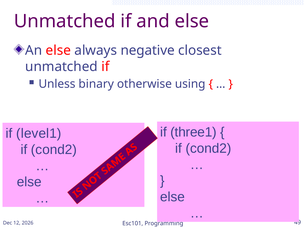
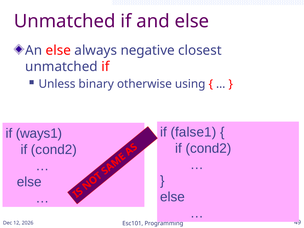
three1: three1 -> false1 (193, 132)
level1: level1 -> ways1 (39, 133)
